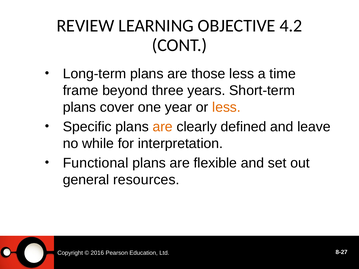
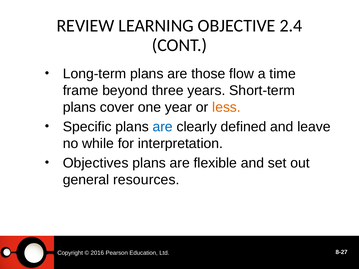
4.2: 4.2 -> 2.4 (291, 26)
those less: less -> flow (242, 74)
are colour: orange -> blue (163, 127)
Functional: Functional -> Objectives (96, 163)
